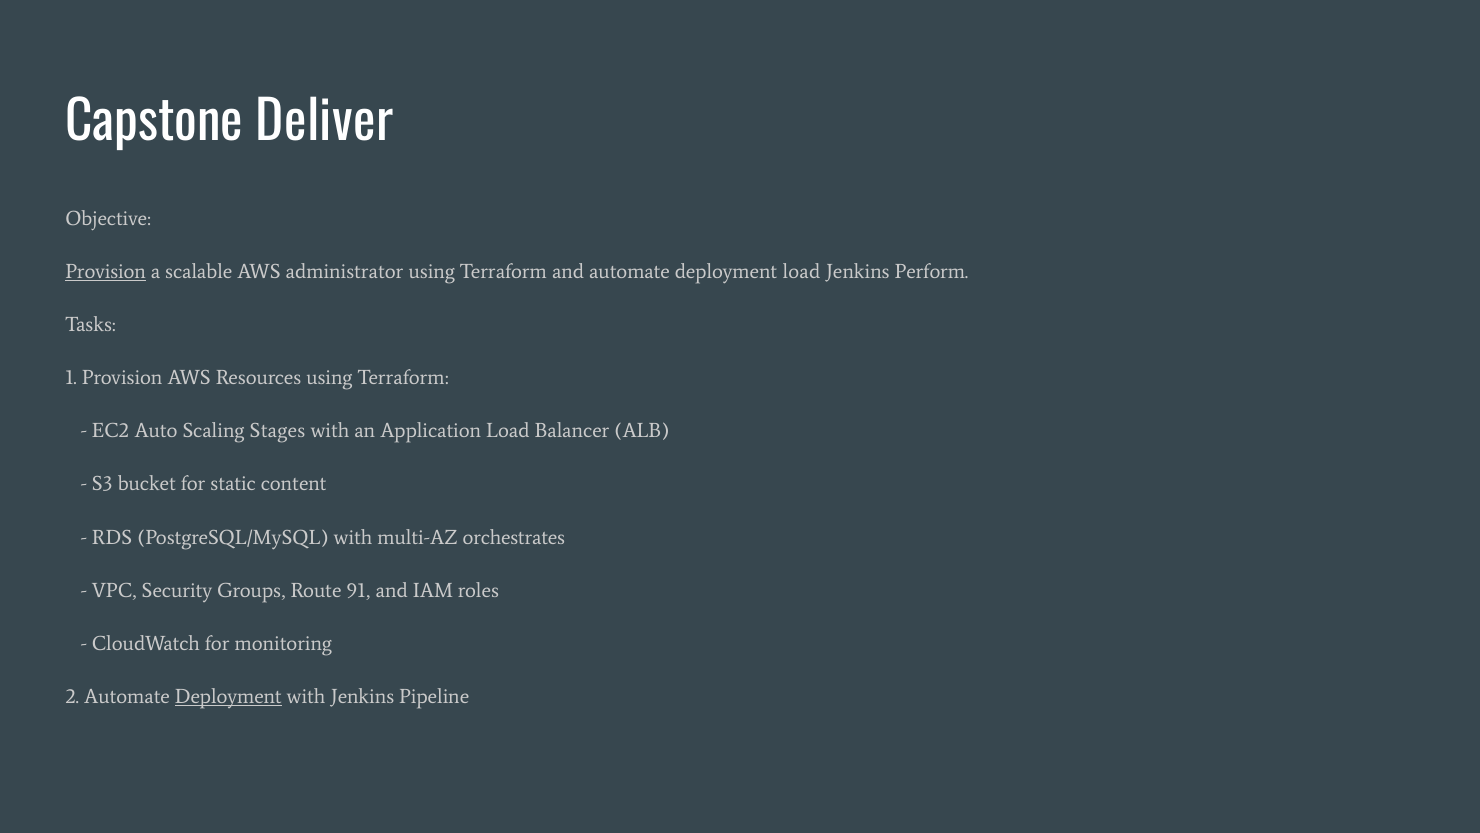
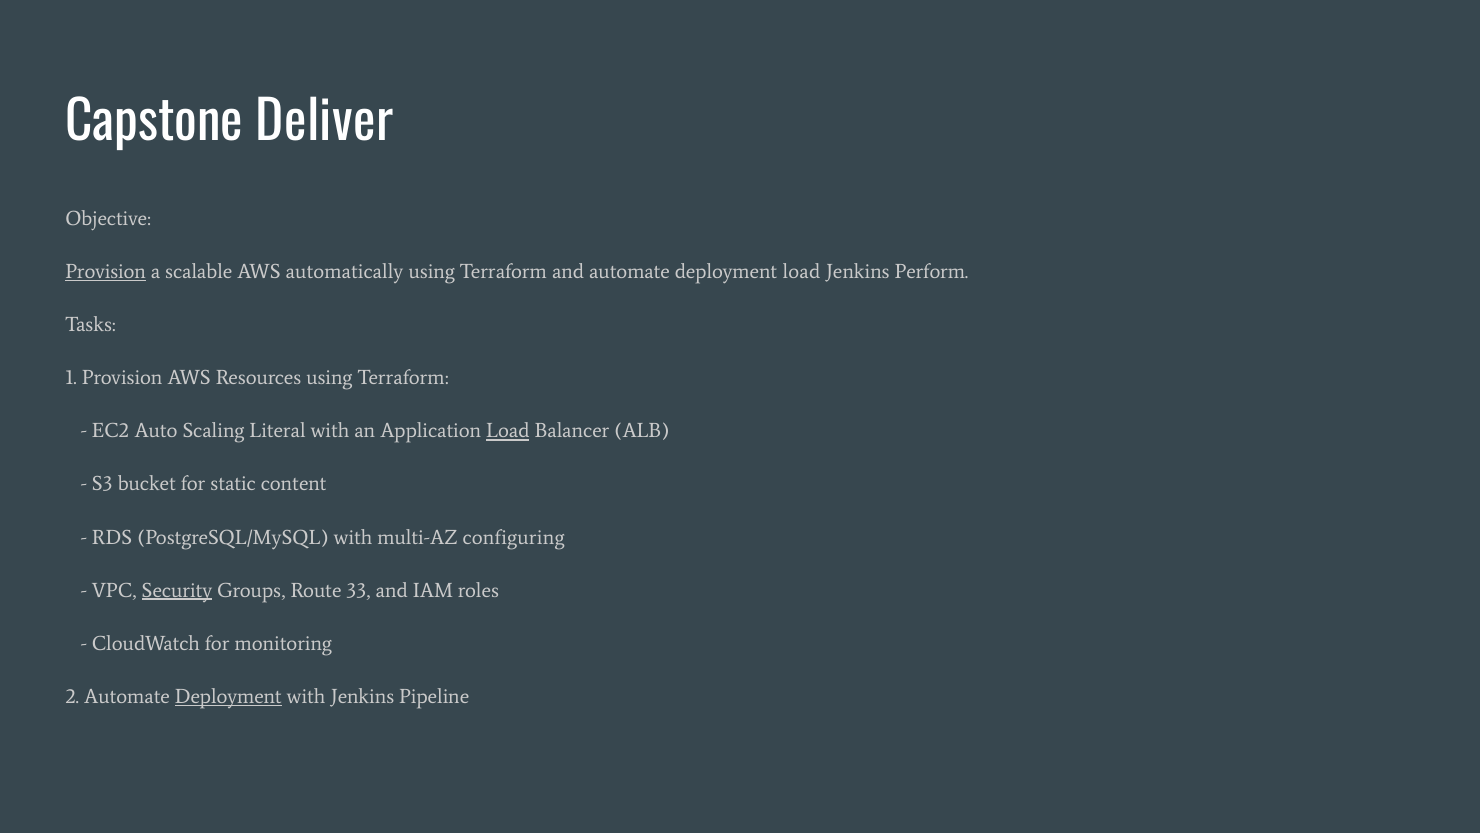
administrator: administrator -> automatically (345, 272)
Stages: Stages -> Literal (278, 431)
Load underline: none -> present (508, 431)
orchestrates: orchestrates -> configuring (514, 537)
Security underline: none -> present (177, 590)
91: 91 -> 33 (359, 590)
